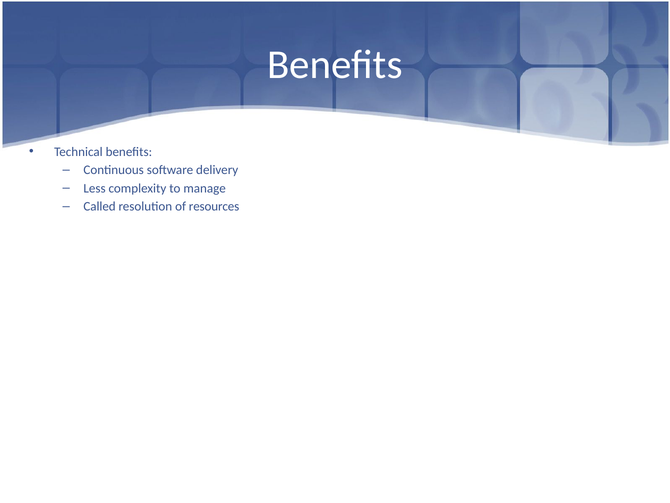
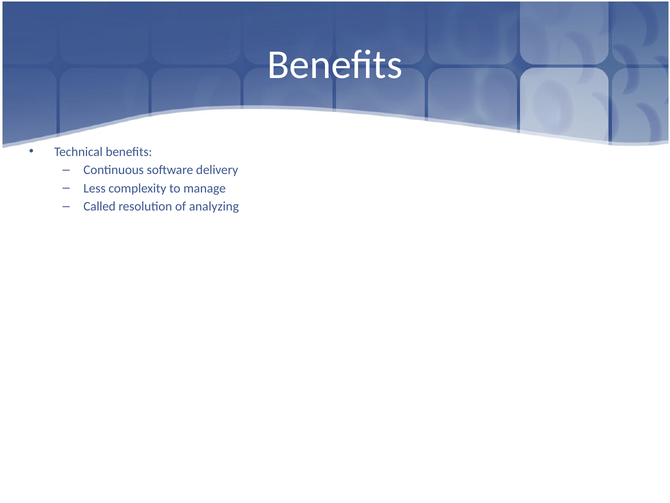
resources: resources -> analyzing (214, 206)
